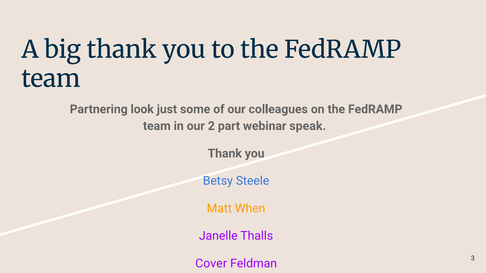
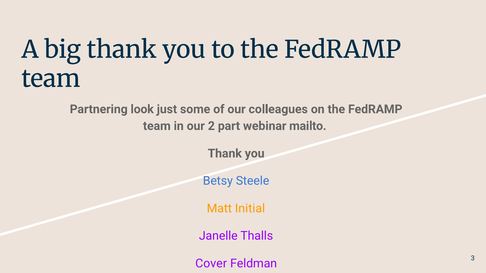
speak: speak -> mailto (308, 126)
When: When -> Initial (250, 209)
